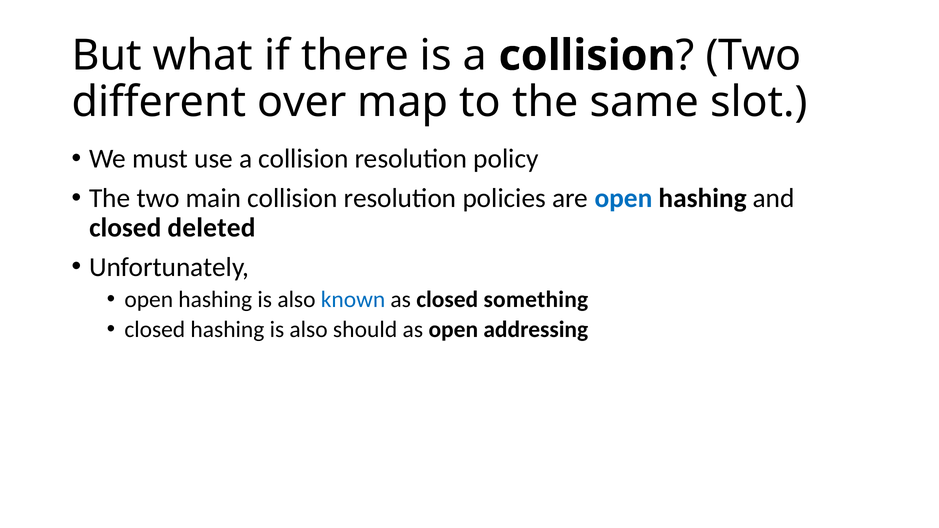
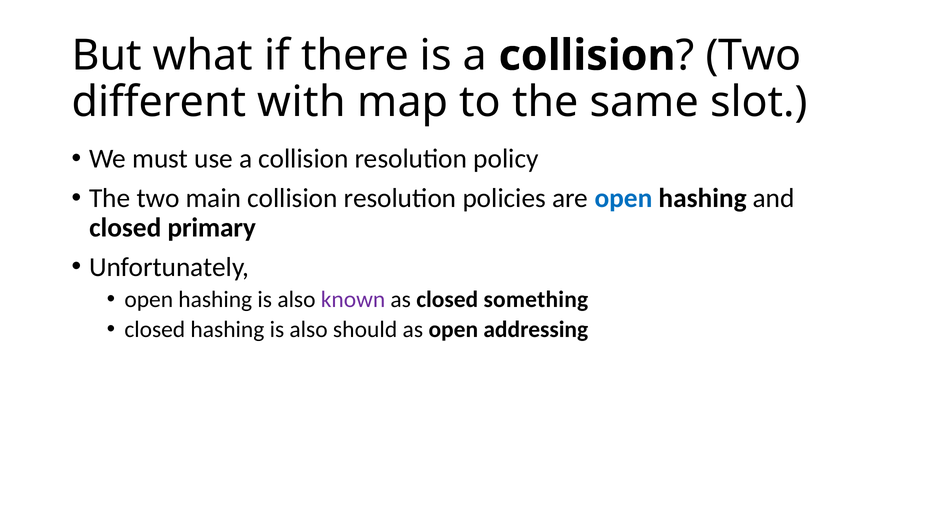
over: over -> with (302, 102)
deleted: deleted -> primary (212, 228)
known colour: blue -> purple (353, 299)
